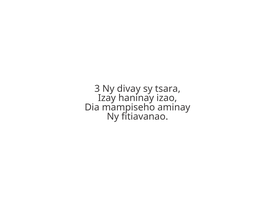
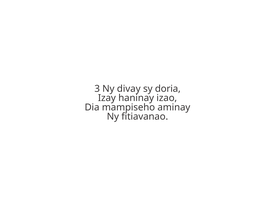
tsara: tsara -> doria (168, 89)
